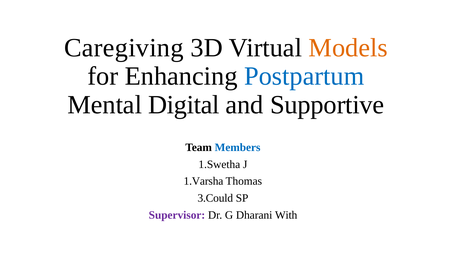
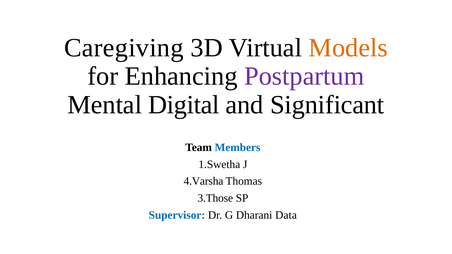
Postpartum colour: blue -> purple (304, 76)
Supportive: Supportive -> Significant (327, 105)
1.Varsha: 1.Varsha -> 4.Varsha (203, 181)
3.Could: 3.Could -> 3.Those (215, 198)
Supervisor colour: purple -> blue (177, 215)
With: With -> Data (286, 215)
